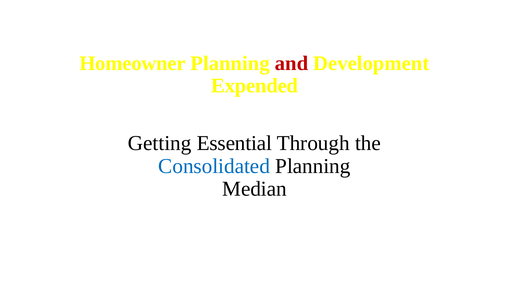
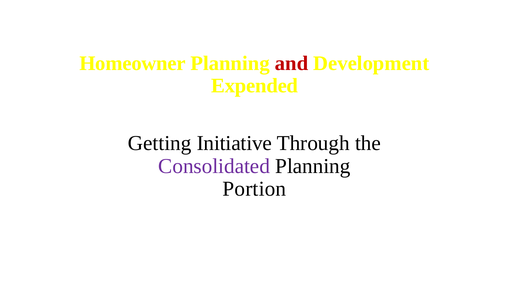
Essential: Essential -> Initiative (234, 143)
Consolidated colour: blue -> purple (214, 166)
Median: Median -> Portion (254, 189)
